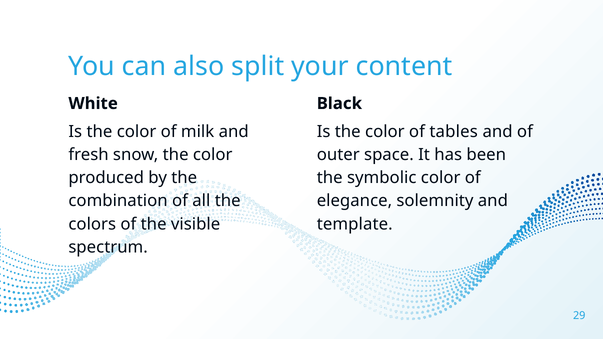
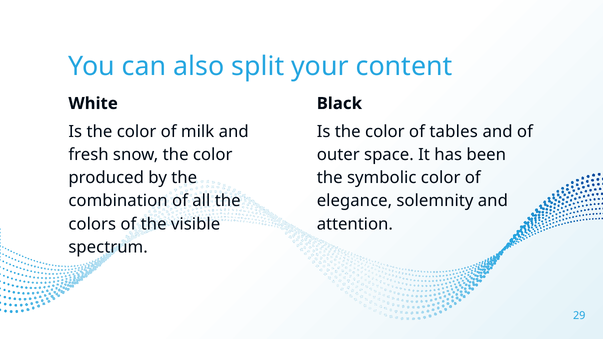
template: template -> attention (355, 224)
